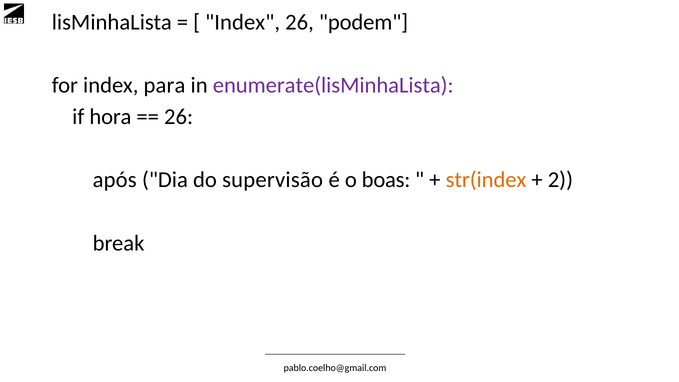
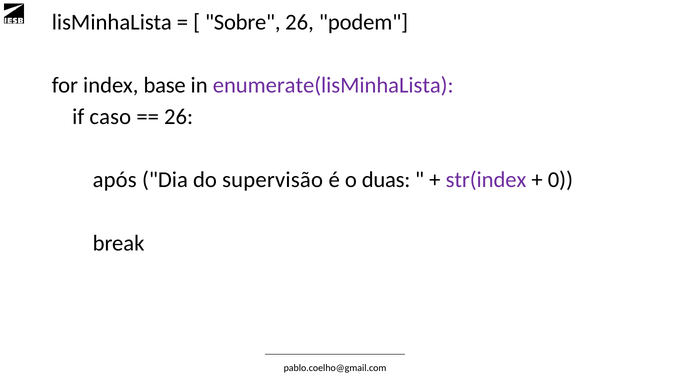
Index: Index -> Sobre (243, 22)
para: para -> base (165, 85)
hora: hora -> caso (110, 117)
boas: boas -> duas (386, 180)
str(index colour: orange -> purple (486, 180)
2: 2 -> 0 (560, 180)
